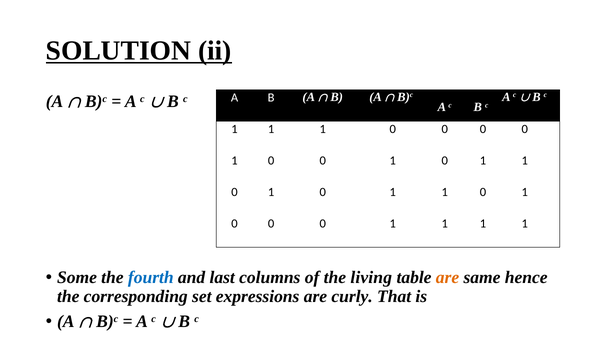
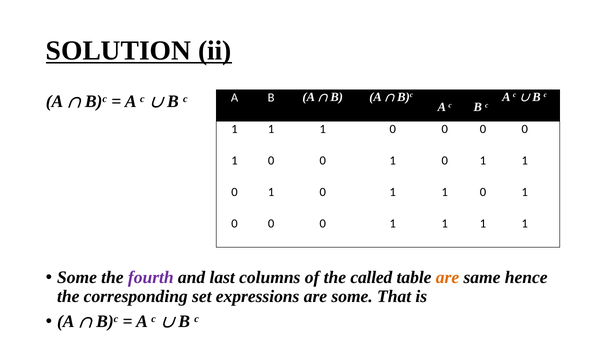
fourth colour: blue -> purple (151, 278)
living: living -> called (371, 278)
are curly: curly -> some (352, 297)
